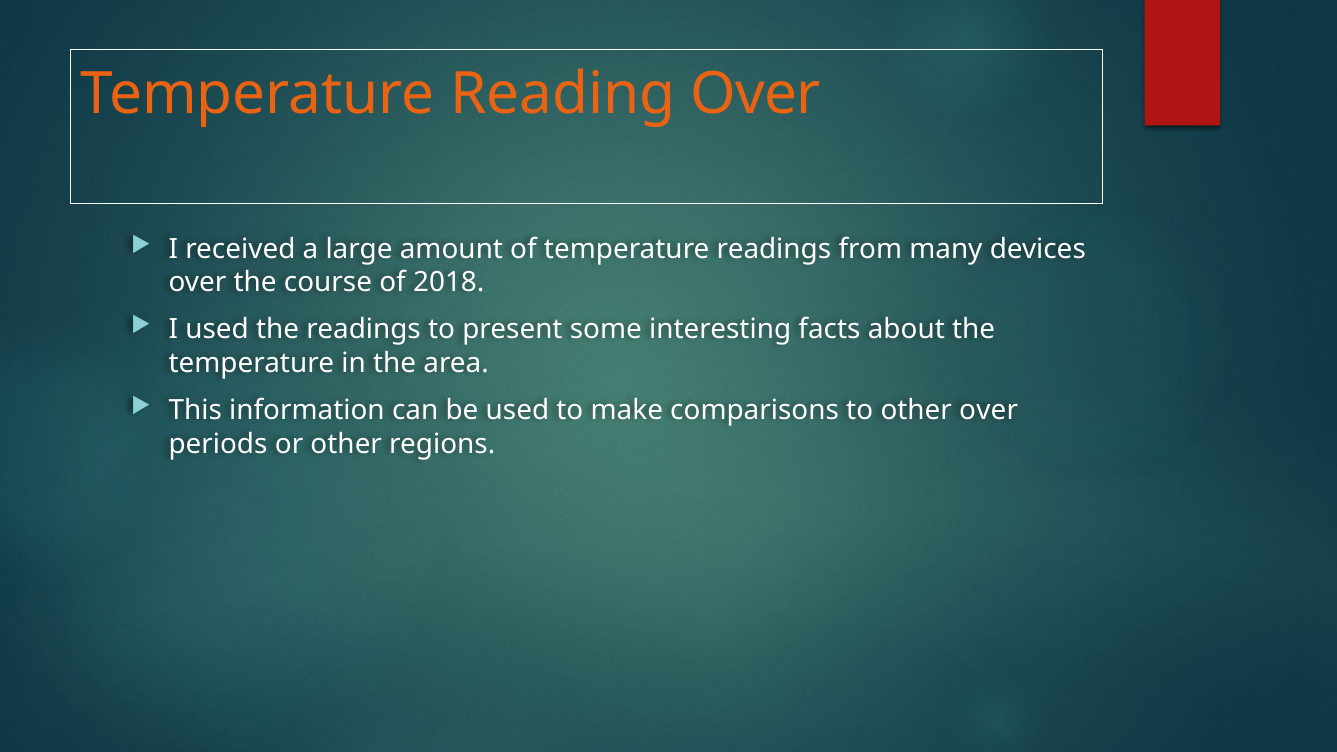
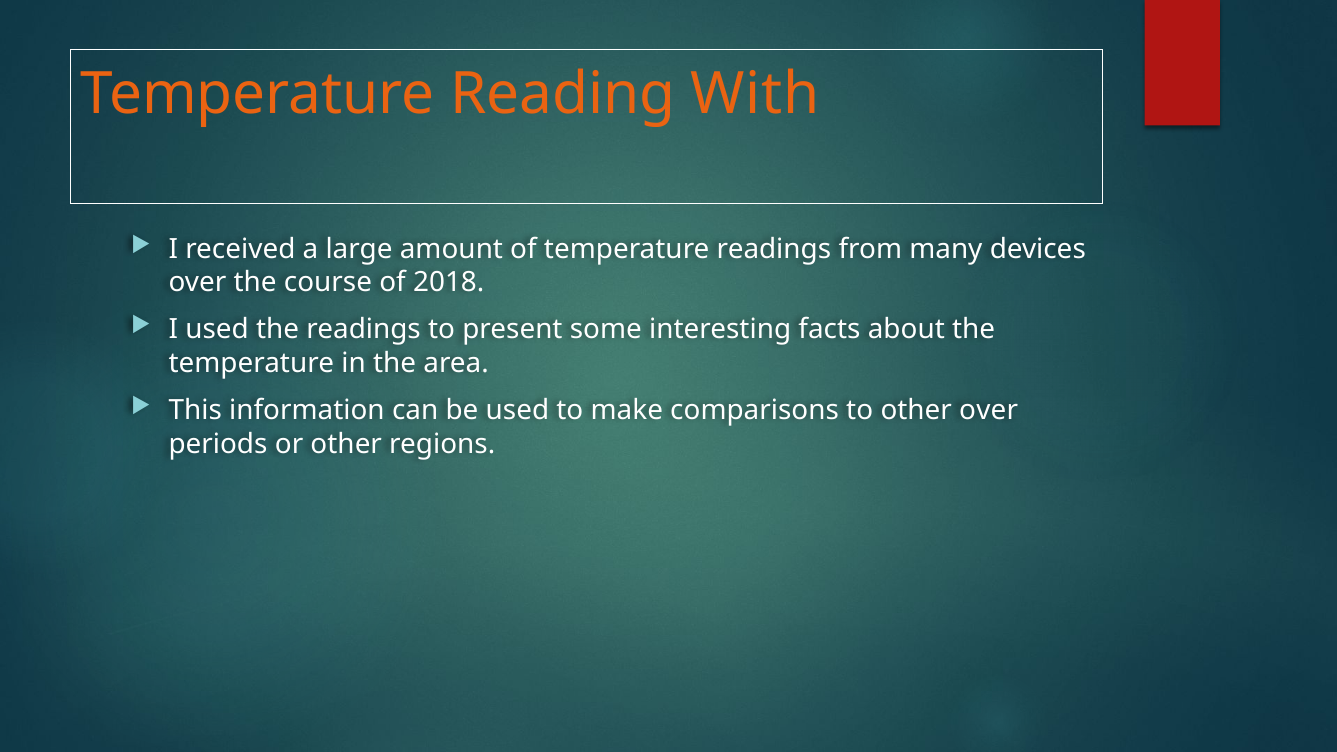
Reading Over: Over -> With (755, 94)
